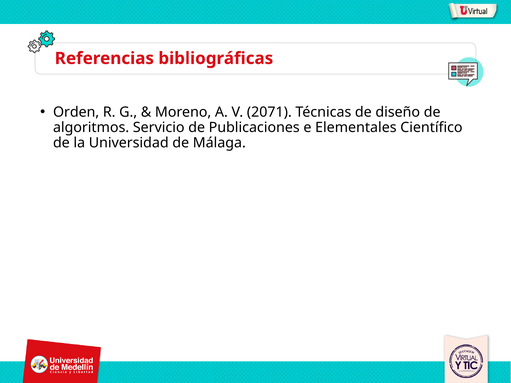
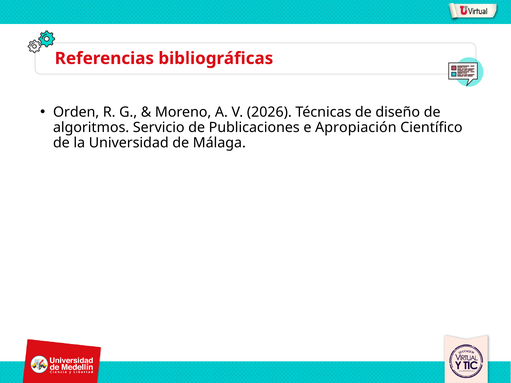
2071: 2071 -> 2026 (269, 112)
Elementales: Elementales -> Apropiación (356, 127)
